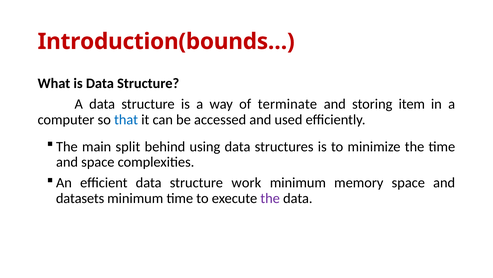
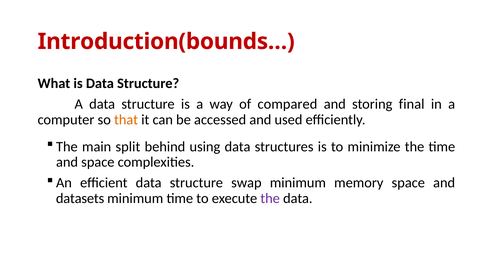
terminate: terminate -> compared (287, 104)
item: item -> final (412, 104)
that colour: blue -> orange (126, 119)
work: work -> swap (246, 182)
